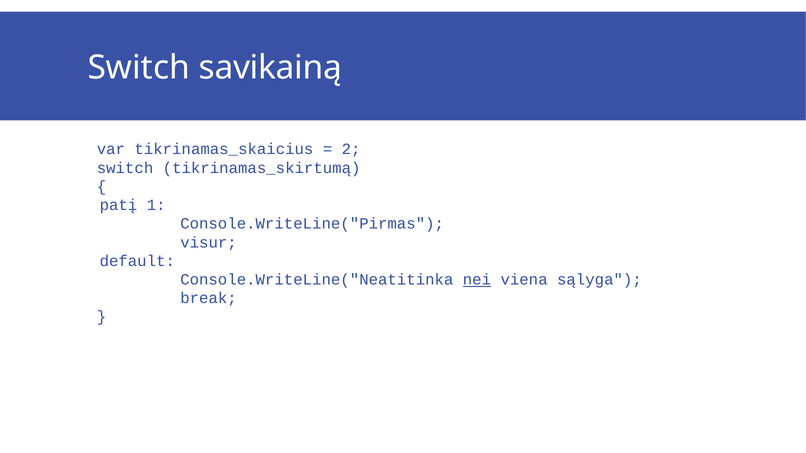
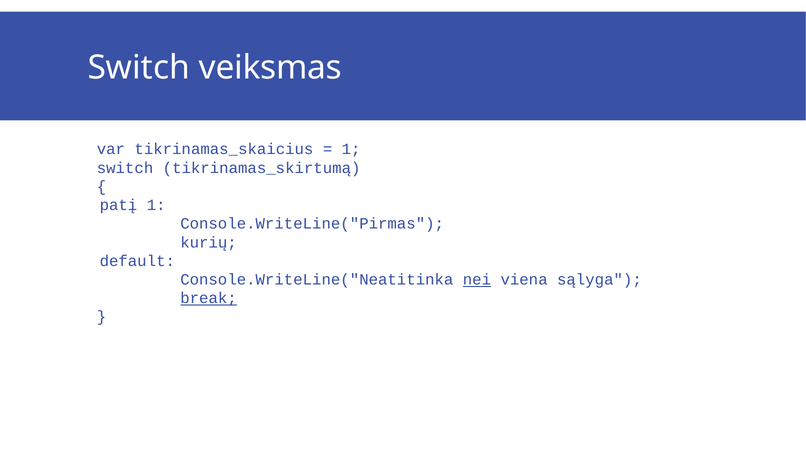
savikainą: savikainą -> veiksmas (270, 68)
2: 2 -> 1 (351, 149)
visur: visur -> kurių (209, 243)
break underline: none -> present (209, 298)
